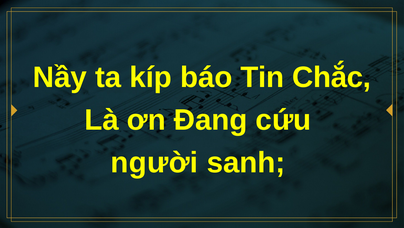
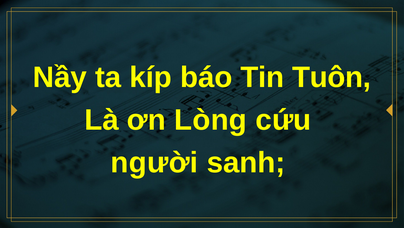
Chắc: Chắc -> Tuôn (332, 77)
Đang: Đang -> Lòng (211, 120)
